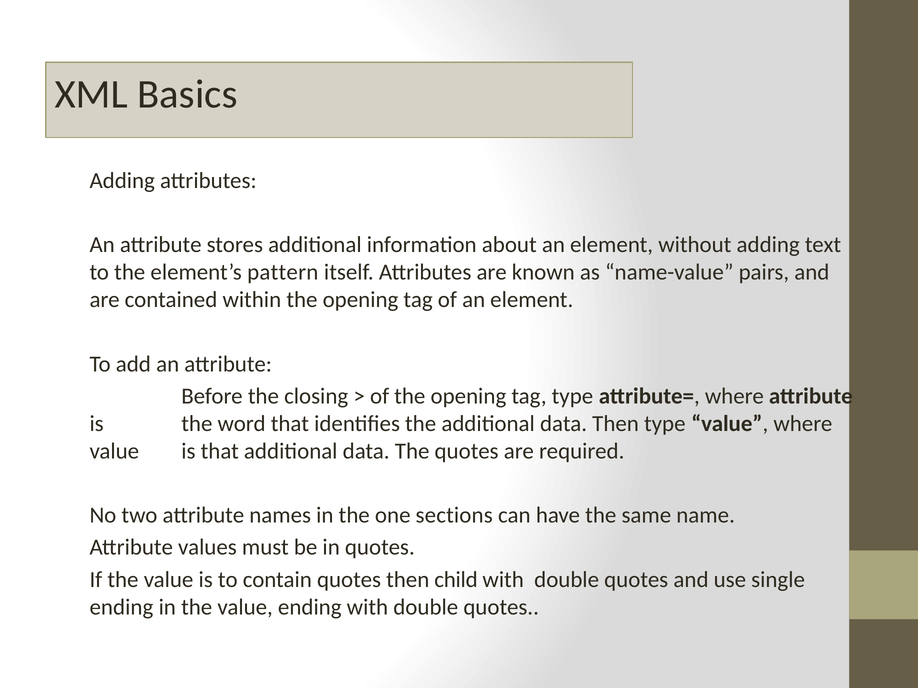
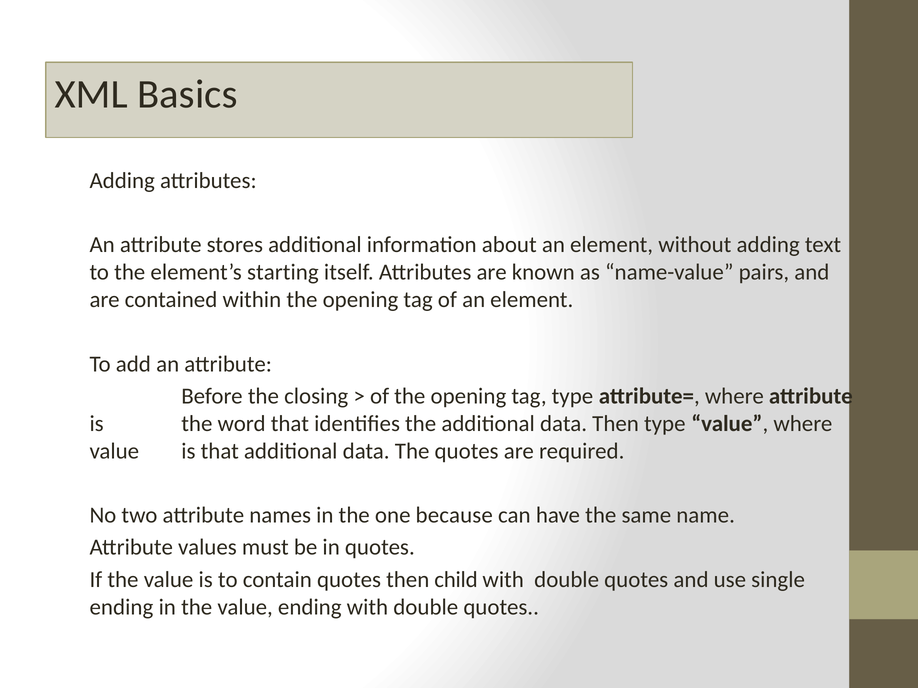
pattern: pattern -> starting (283, 272)
sections: sections -> because (454, 516)
